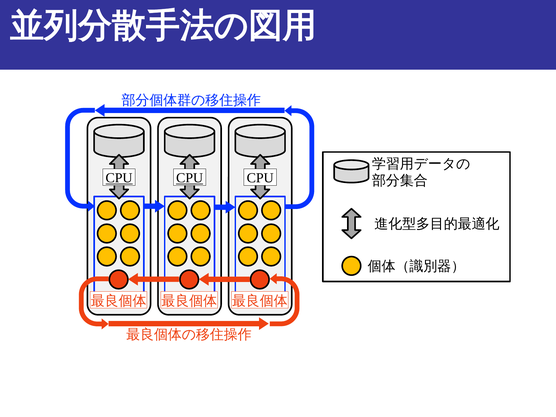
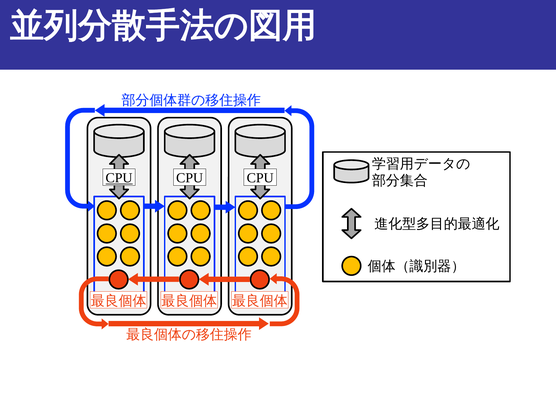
CPU underline: present -> none (190, 178)
